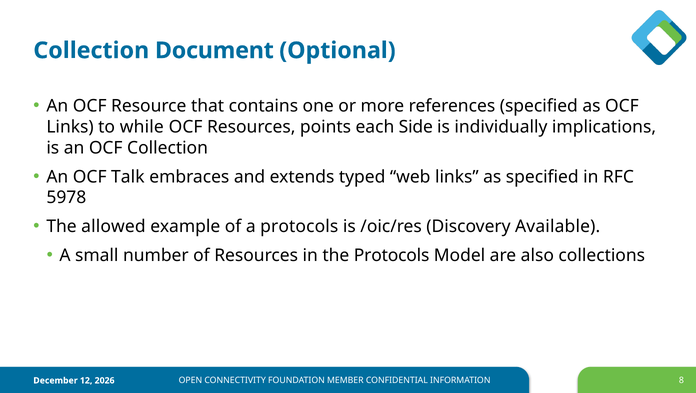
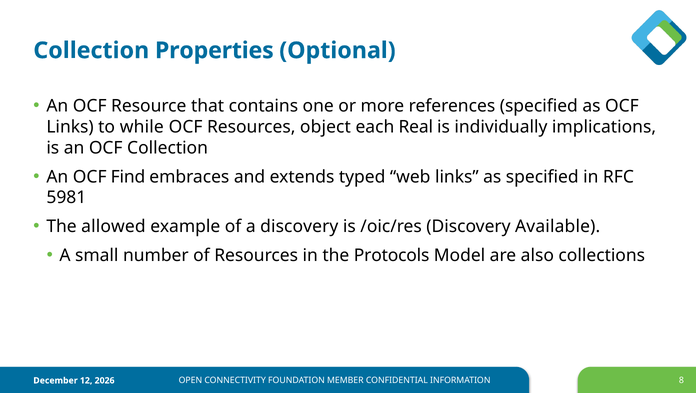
Document: Document -> Properties (214, 50)
points: points -> object (325, 127)
Side: Side -> Real (416, 127)
Talk: Talk -> Find (128, 177)
5978: 5978 -> 5981 (66, 197)
a protocols: protocols -> discovery (299, 226)
